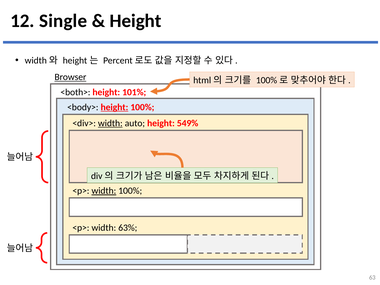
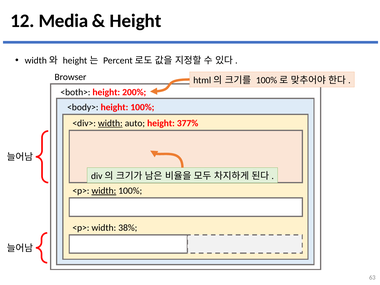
Single: Single -> Media (63, 21)
Browser underline: present -> none (70, 77)
101%: 101% -> 200% (134, 92)
height underline: present -> none (114, 107)
549%: 549% -> 377% (188, 123)
63%: 63% -> 38% (128, 228)
